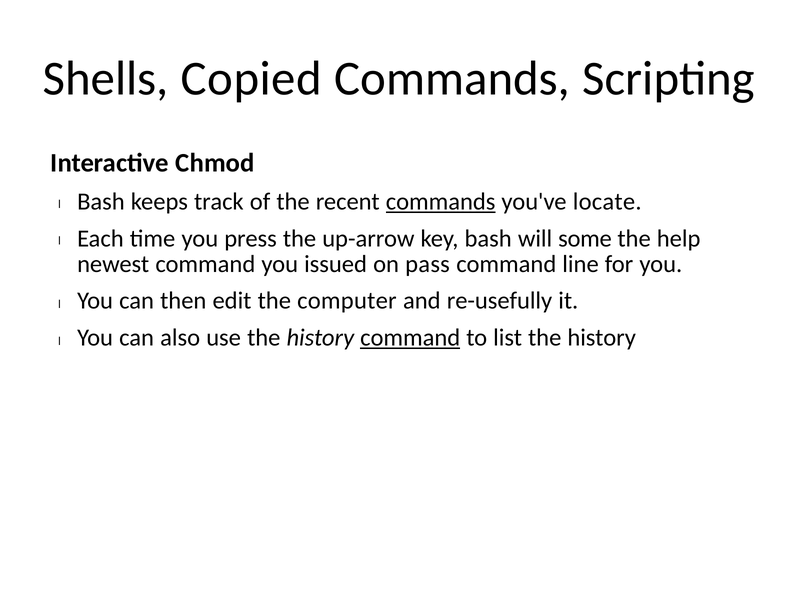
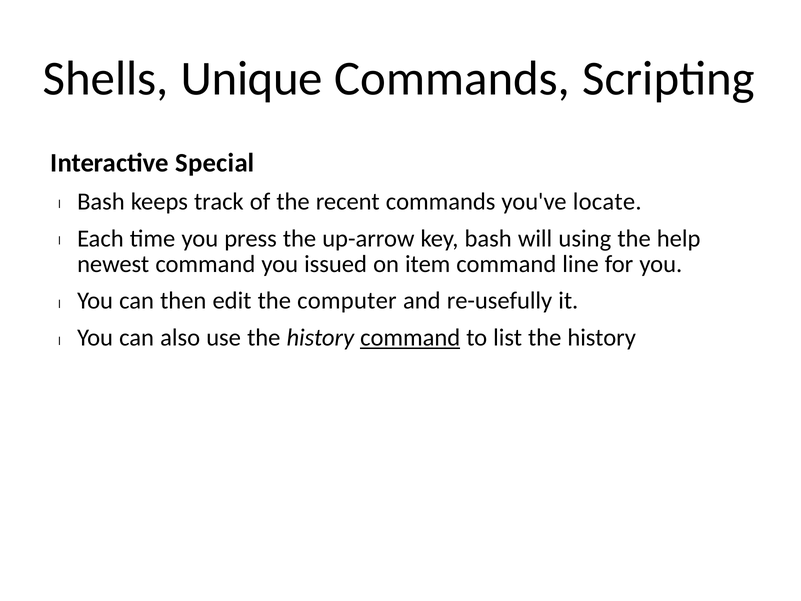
Copied: Copied -> Unique (252, 79)
Chmod: Chmod -> Special (215, 163)
commands underline: present -> none (441, 202)
some: some -> using (585, 238)
pass: pass -> item (428, 264)
